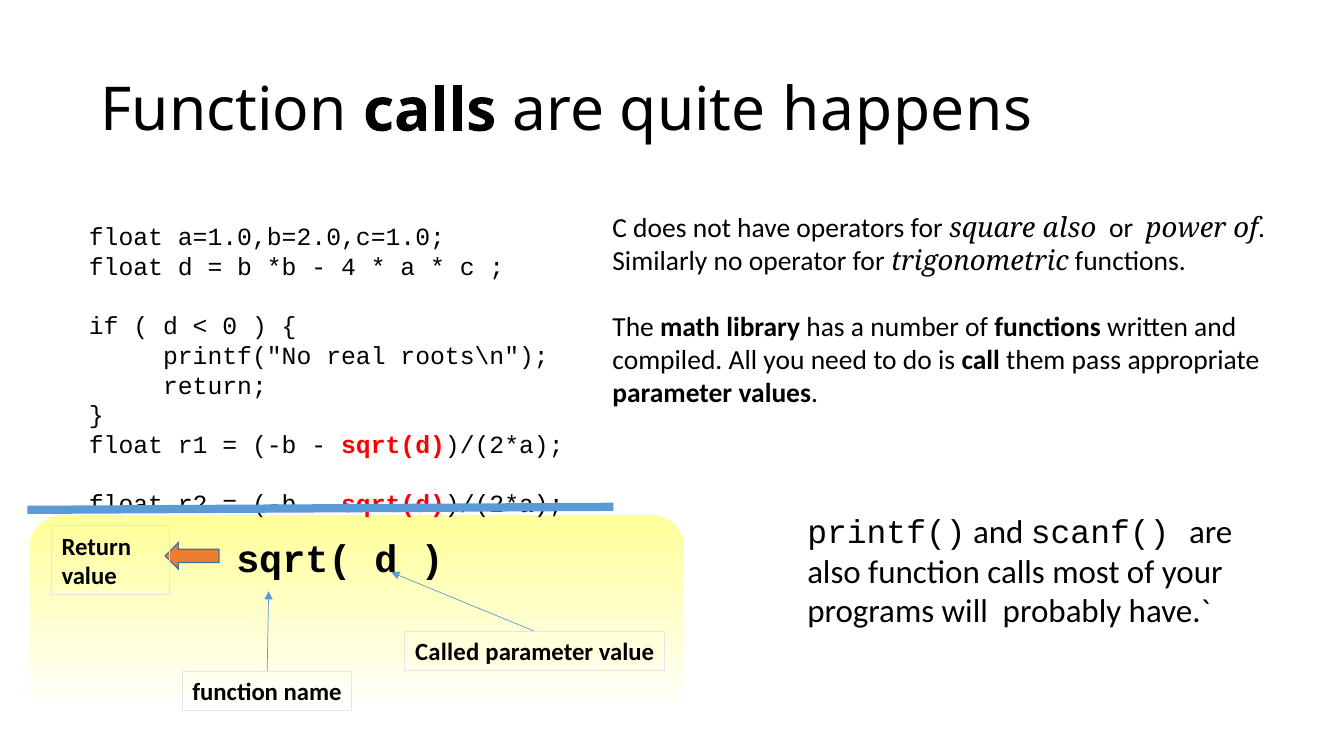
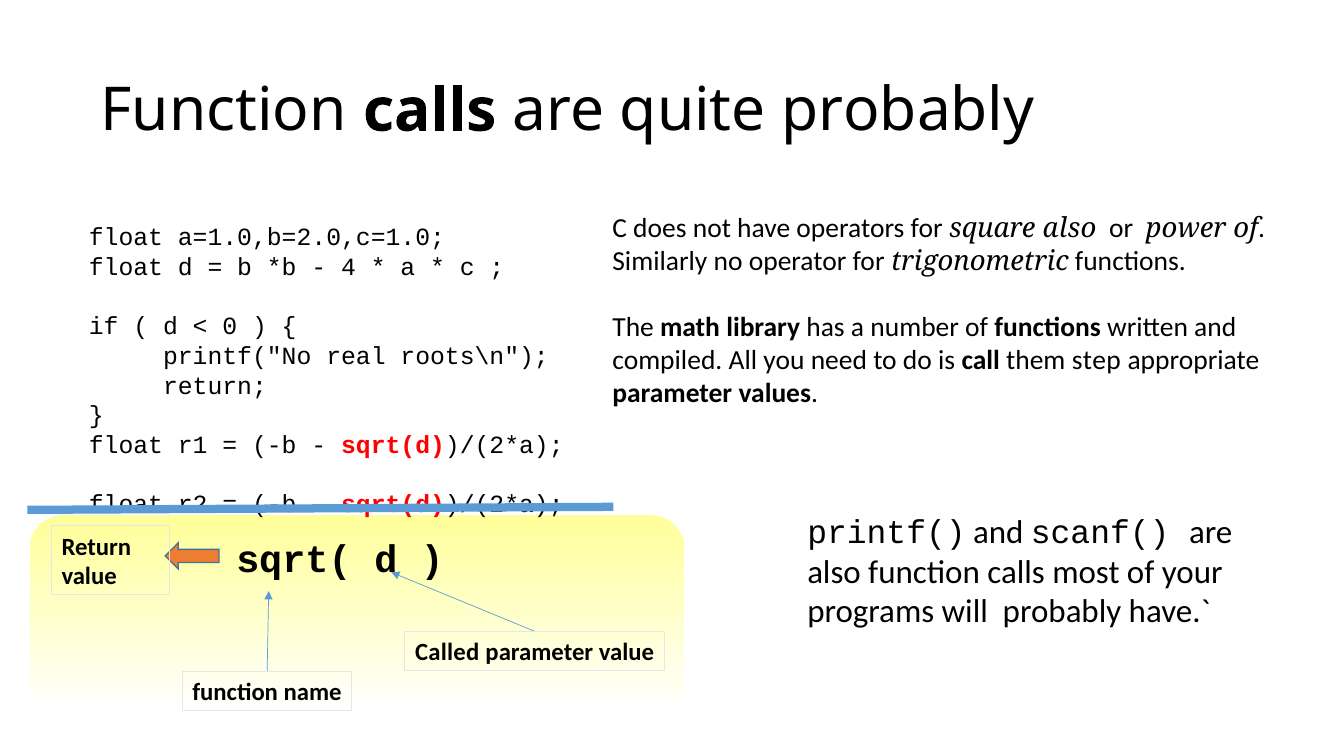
quite happens: happens -> probably (908, 111)
pass: pass -> step (1096, 360)
